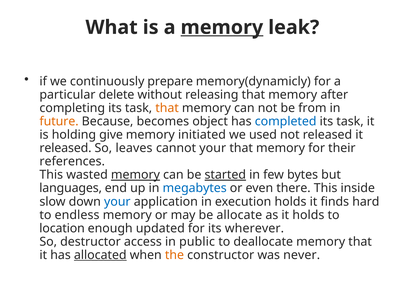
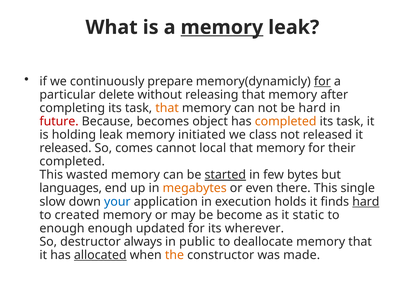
for underline: none -> present (322, 81)
be from: from -> hard (312, 108)
future colour: orange -> red (59, 121)
completed colour: blue -> orange (286, 121)
holding give: give -> leak (111, 135)
used: used -> class (263, 135)
leaves: leaves -> comes (134, 148)
cannot your: your -> local (213, 148)
references: references -> completed (72, 161)
memory underline: present -> none (135, 175)
megabytes colour: blue -> orange (195, 188)
inside: inside -> single (358, 188)
hard underline: none -> present (366, 201)
endless: endless -> created (77, 215)
allocate: allocate -> become (239, 215)
it holds: holds -> static (308, 215)
location: location -> enough (62, 228)
access: access -> always (143, 242)
never: never -> made (302, 255)
